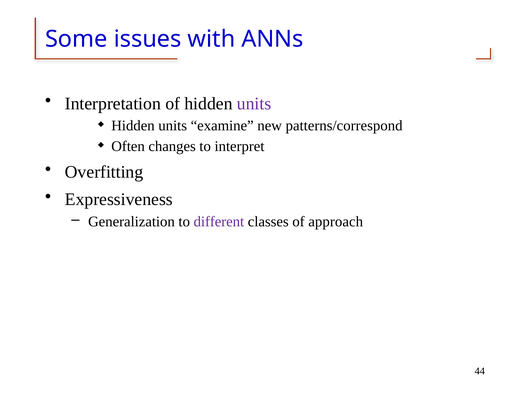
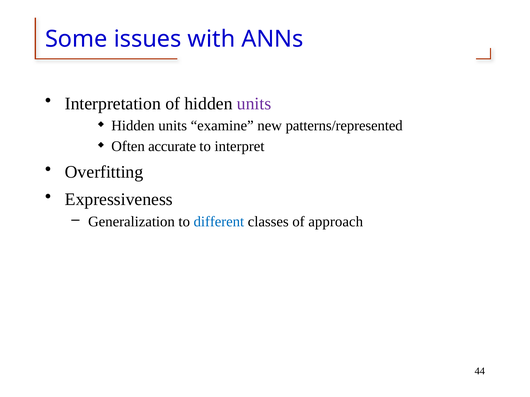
patterns/correspond: patterns/correspond -> patterns/represented (344, 126)
changes: changes -> accurate (172, 146)
different colour: purple -> blue (219, 222)
